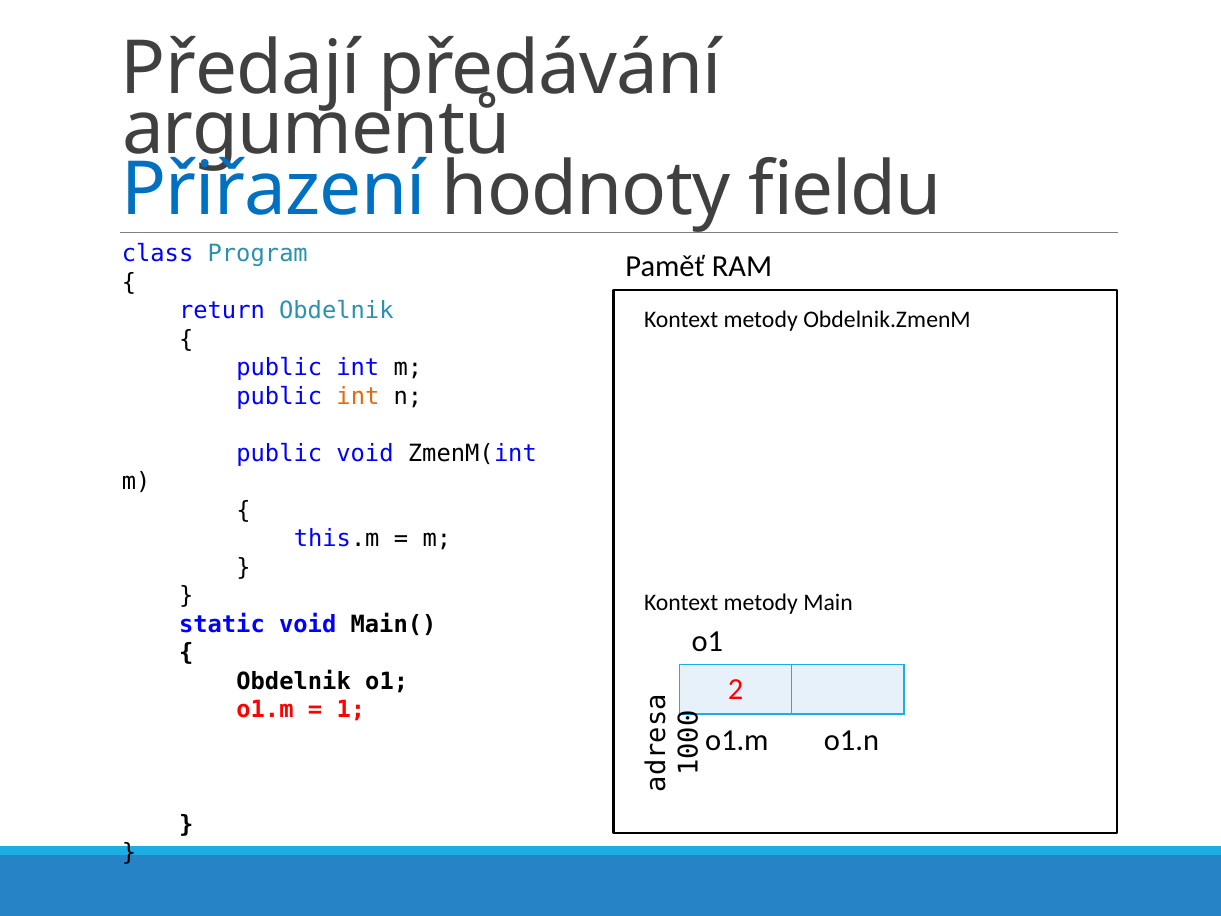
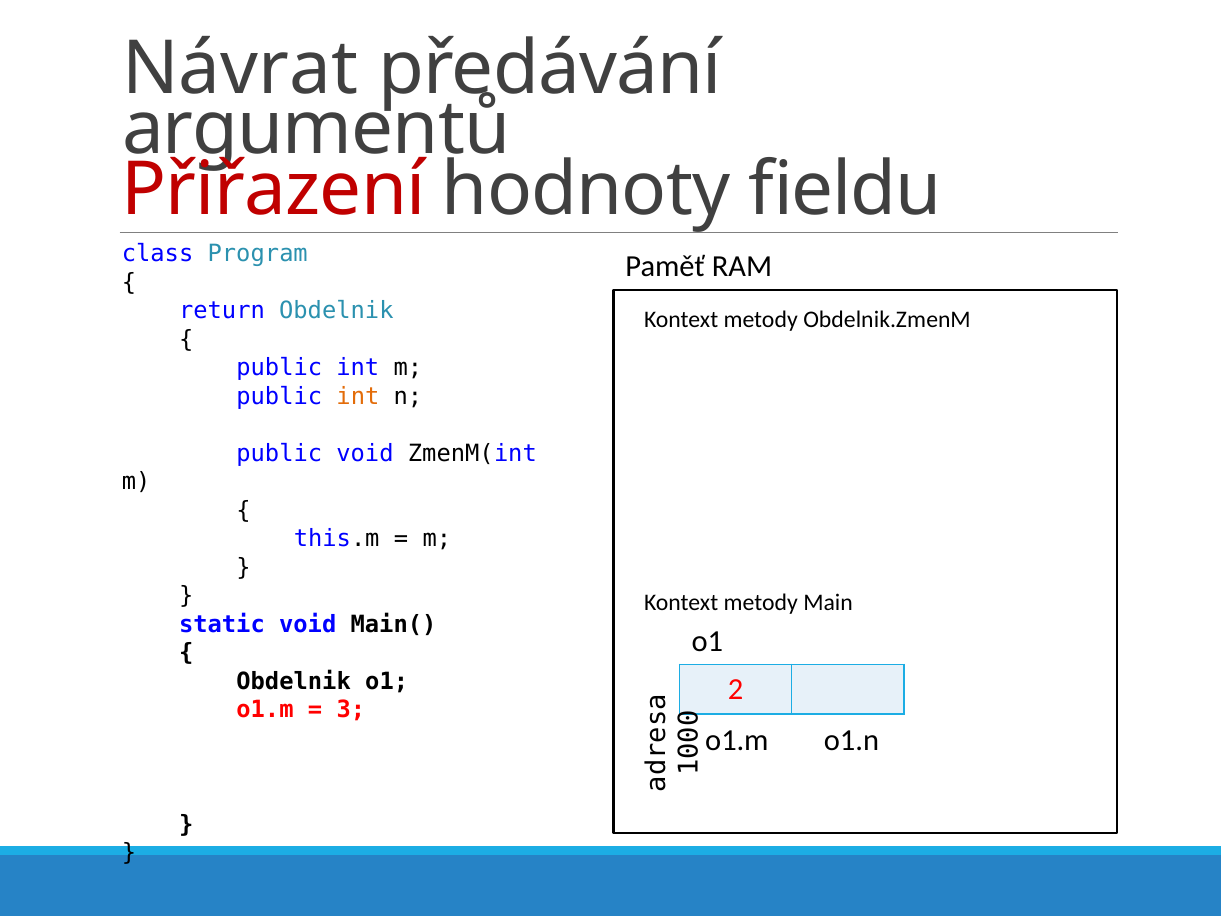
Předají: Předají -> Návrat (240, 68)
Přiřazení colour: blue -> red (273, 190)
1: 1 -> 3 (351, 710)
